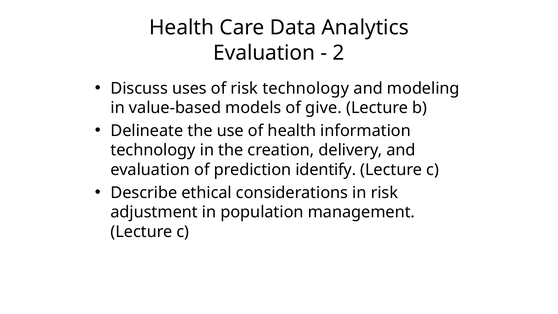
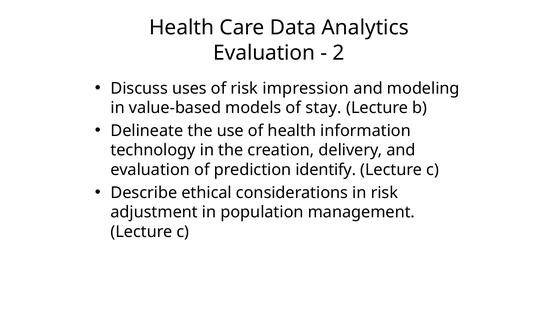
risk technology: technology -> impression (306, 88)
give: give -> stay (324, 108)
